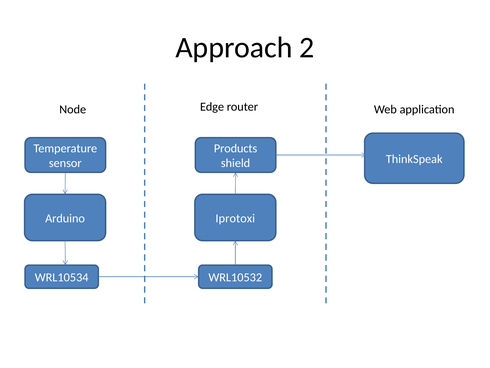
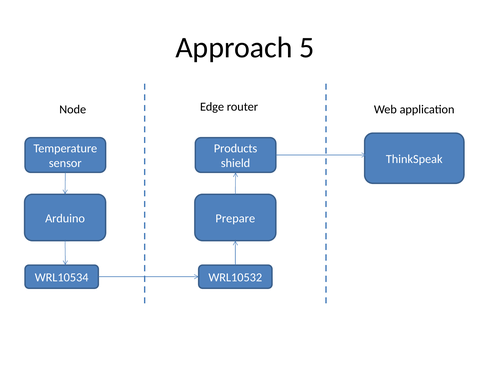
2: 2 -> 5 (307, 47)
Iprotoxi: Iprotoxi -> Prepare (235, 218)
